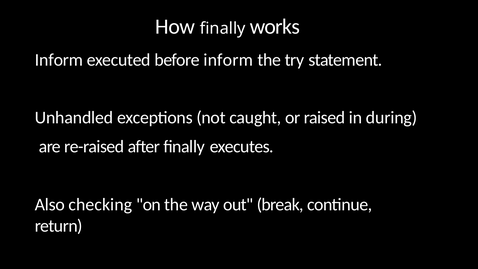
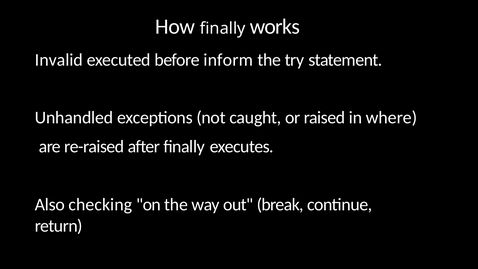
Inform: Inform -> Invalid (59, 60)
during: during -> where (392, 118)
